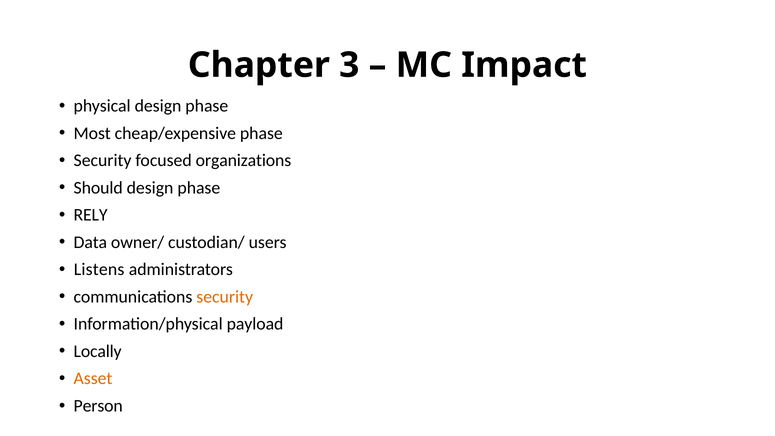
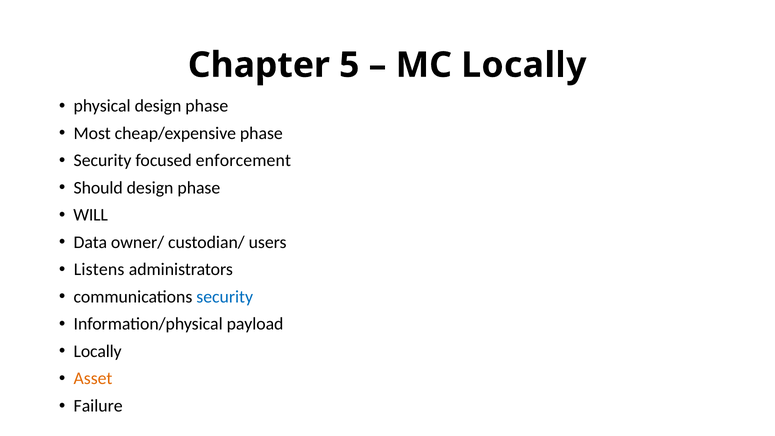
3: 3 -> 5 (349, 65)
MC Impact: Impact -> Locally (524, 65)
organizations: organizations -> enforcement (243, 160)
RELY: RELY -> WILL (91, 215)
security colour: orange -> blue (225, 297)
Person: Person -> Failure (98, 406)
